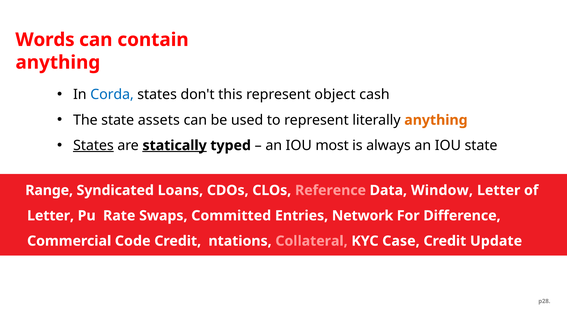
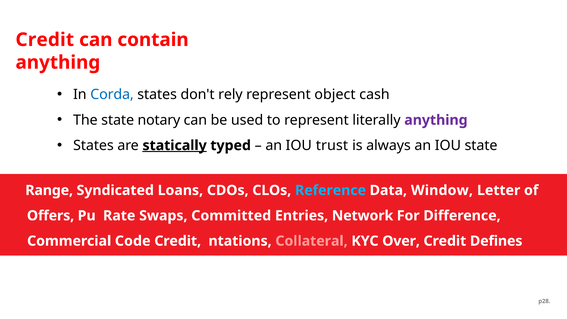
Words: Words -> Credit (45, 40)
this: this -> rely (230, 94)
assets: assets -> notary (159, 120)
anything colour: orange -> purple (436, 120)
States underline: present -> none (93, 145)
most: most -> trust (332, 145)
Reference colour: pink -> light blue (330, 190)
Letter: Letter -> Offers (51, 216)
Case: Case -> Over (401, 241)
Update: Update -> Defines (496, 241)
